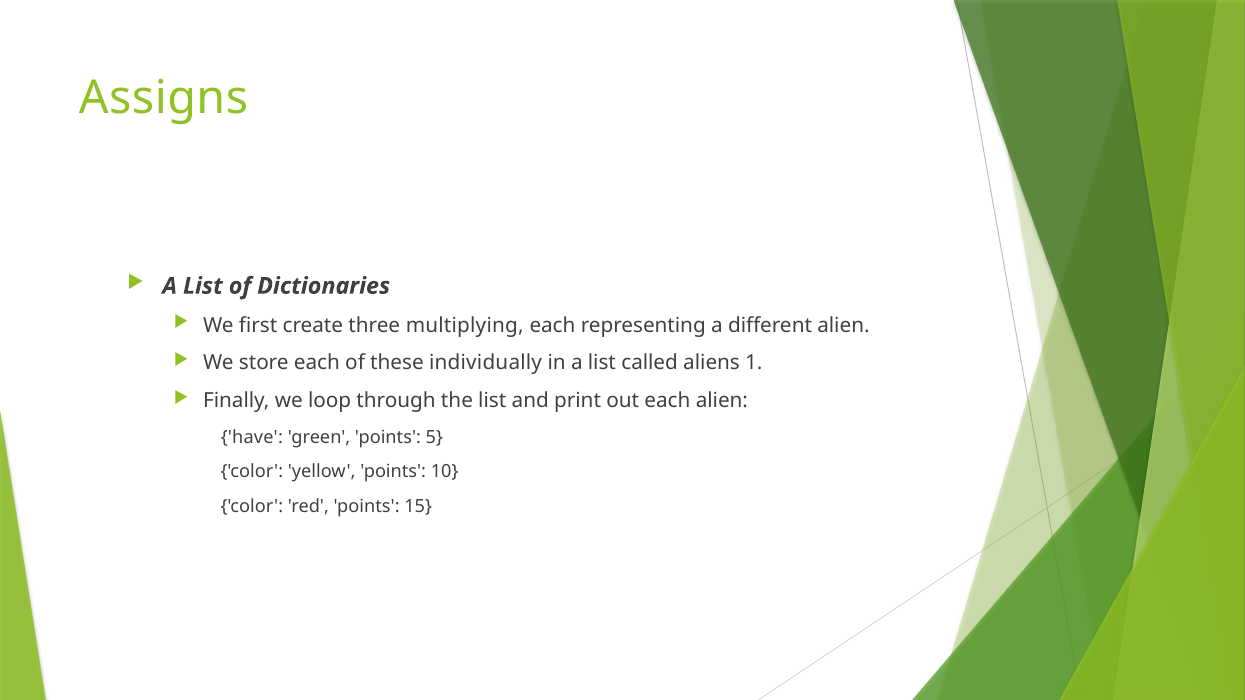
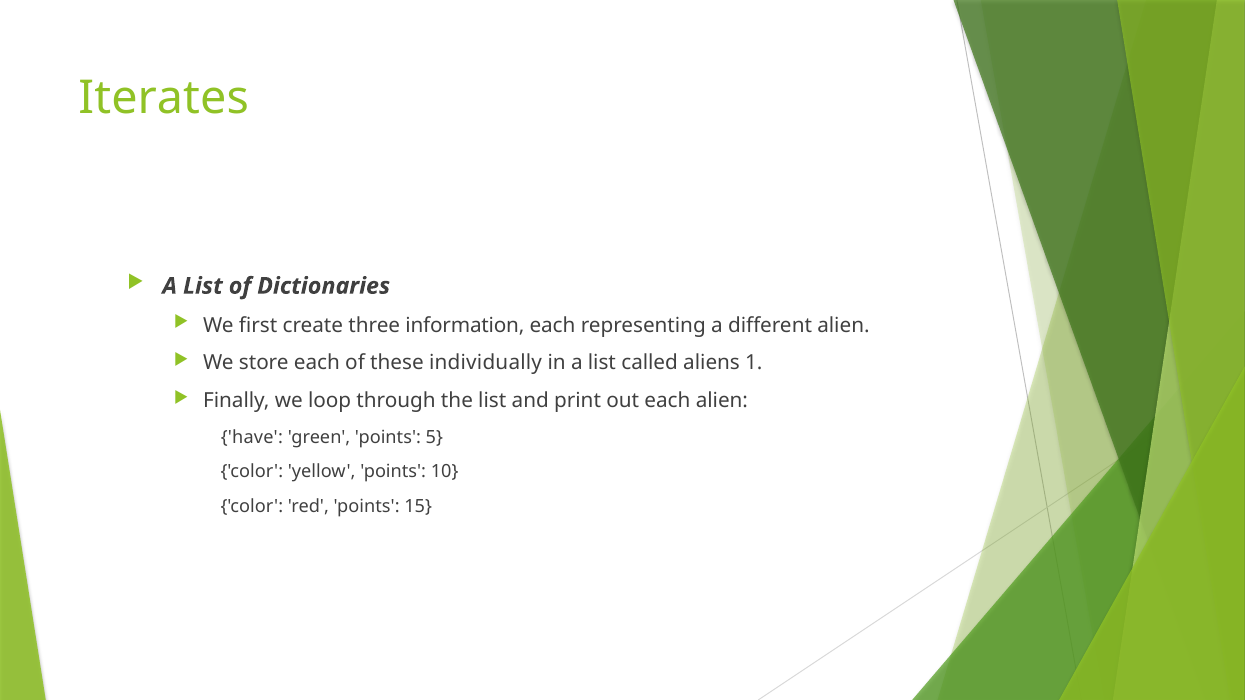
Assigns: Assigns -> Iterates (164, 98)
multiplying: multiplying -> information (465, 325)
